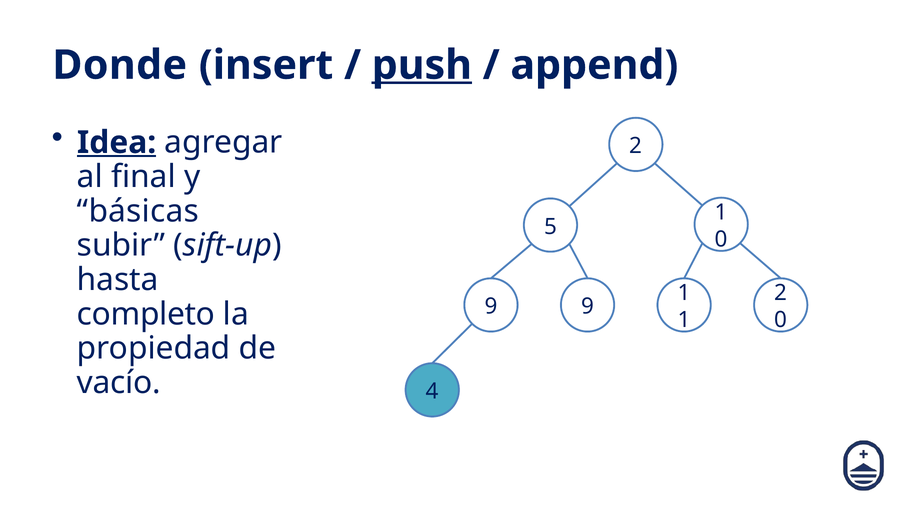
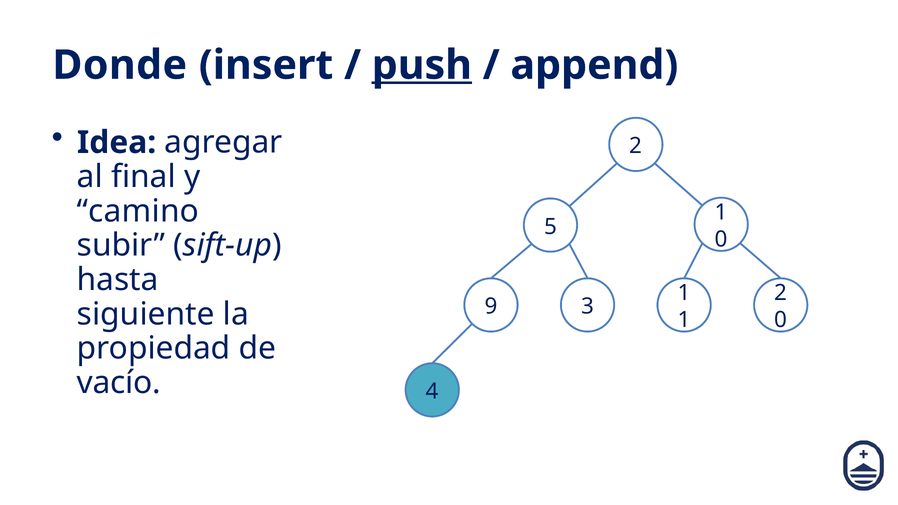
Idea underline: present -> none (117, 143)
básicas: básicas -> camino (138, 211)
9 9: 9 -> 3 (588, 307)
completo: completo -> siguiente (146, 314)
